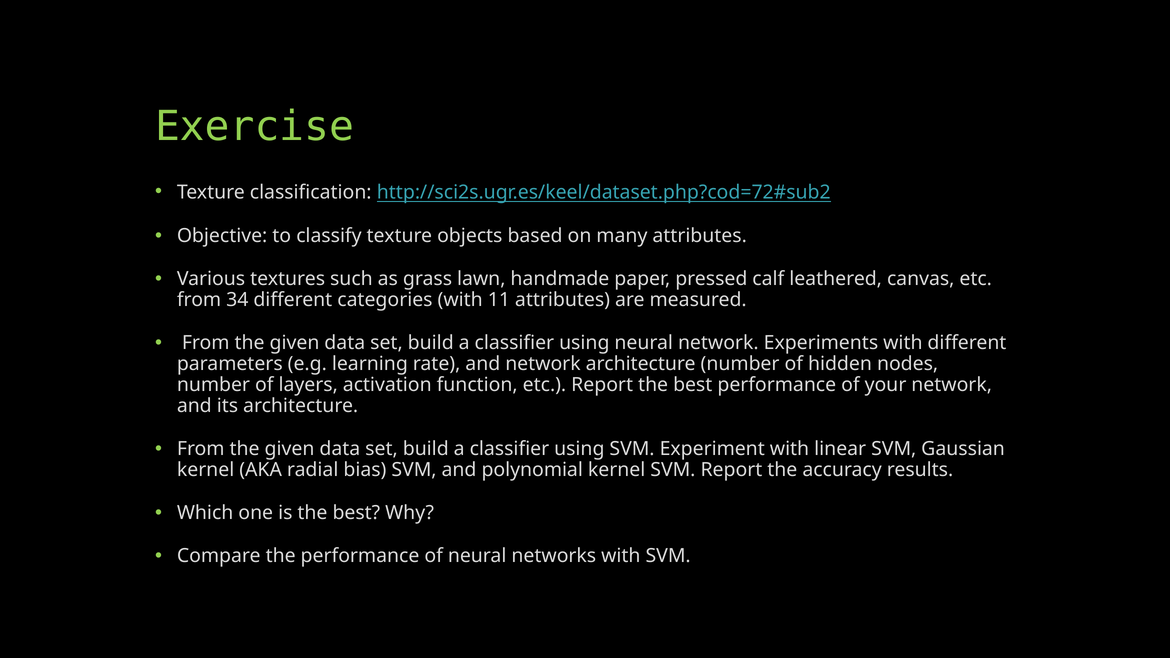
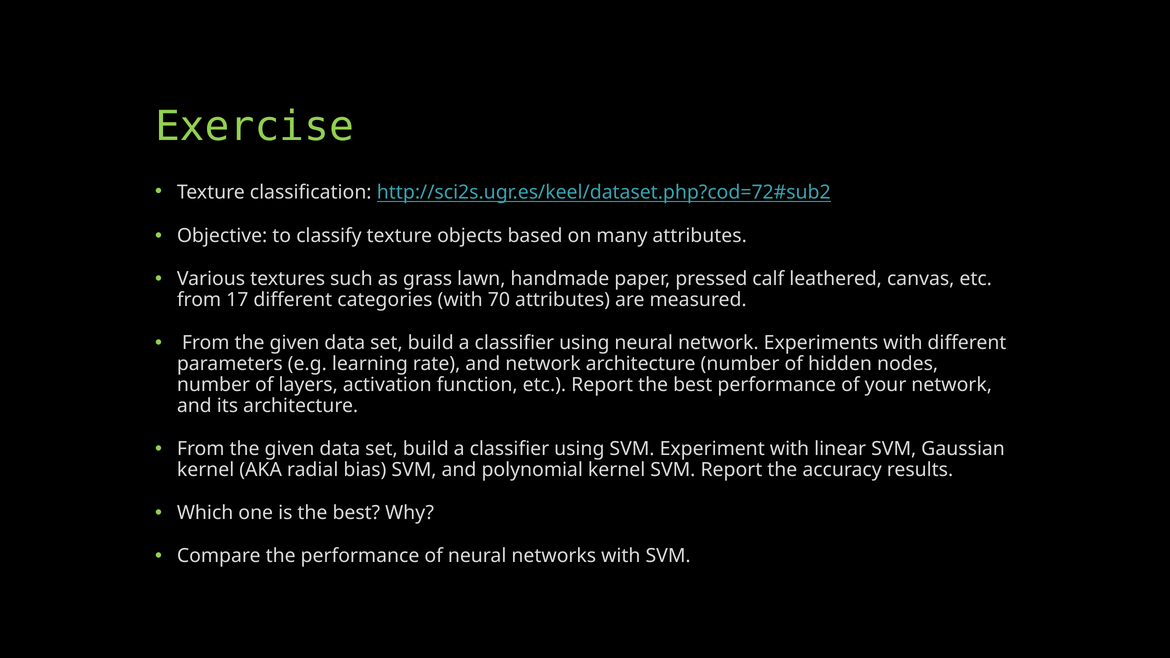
34: 34 -> 17 (237, 300)
11: 11 -> 70 (499, 300)
